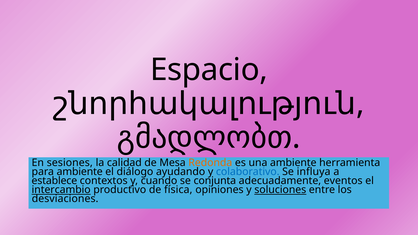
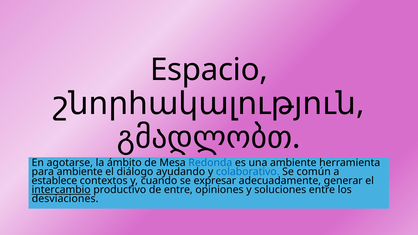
sesiones: sesiones -> agotarse (70, 163)
calidad: calidad -> ámbito (124, 163)
Redonda colour: orange -> blue (210, 163)
influya: influya -> común (314, 172)
conjunta: conjunta -> expresar (215, 181)
eventos: eventos -> generar (343, 181)
de física: física -> entre (178, 190)
soluciones underline: present -> none (280, 190)
